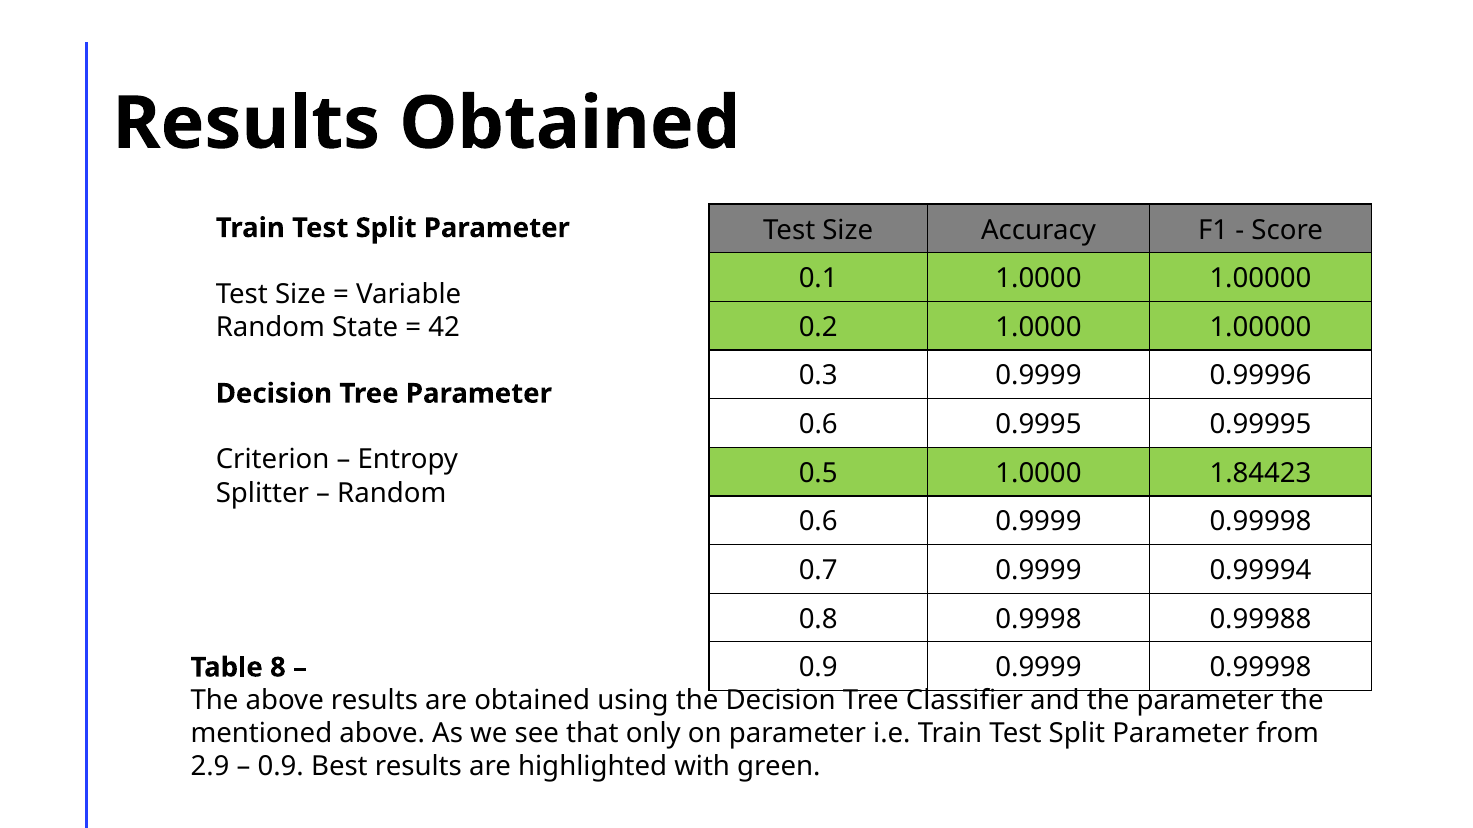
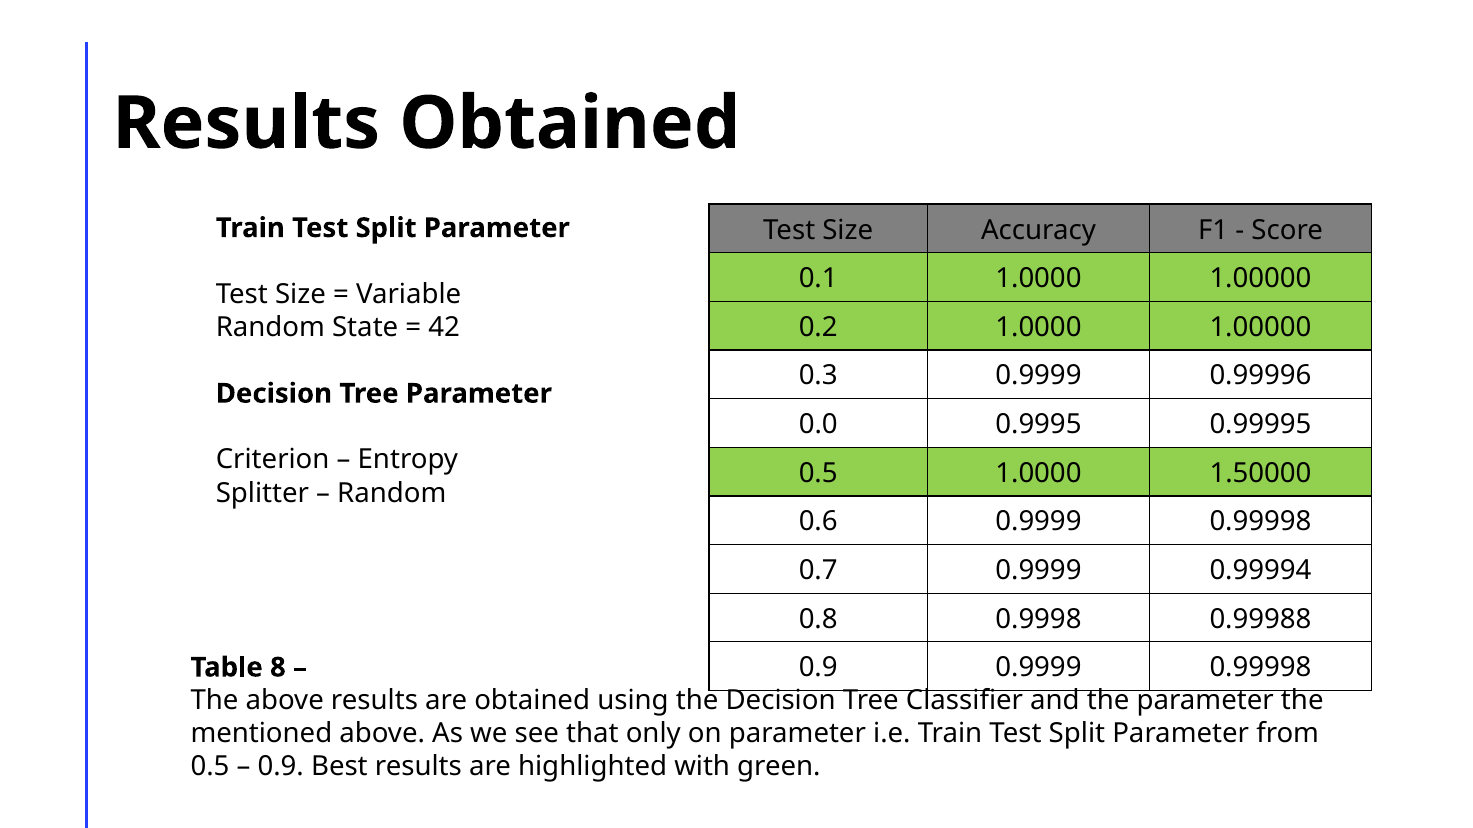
0.6: 0.6 -> 0.0 (818, 425)
1.84423: 1.84423 -> 1.50000 (1261, 473)
2.9: 2.9 -> 0.5 (210, 767)
